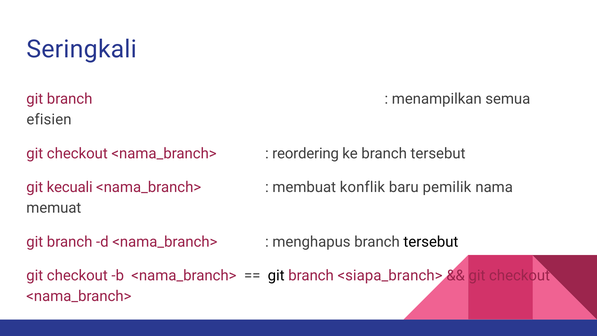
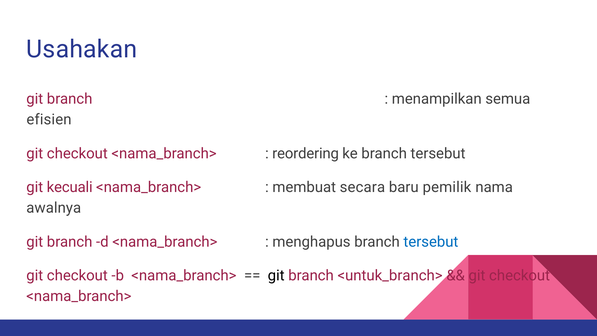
Seringkali: Seringkali -> Usahakan (82, 49)
konflik: konflik -> secara (362, 187)
memuat: memuat -> awalnya (54, 208)
tersebut colour: black -> blue (431, 242)
<siapa_branch>: <siapa_branch> -> <untuk_branch> (390, 276)
